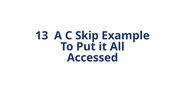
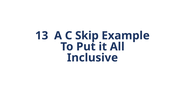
Accessed: Accessed -> Inclusive (92, 58)
